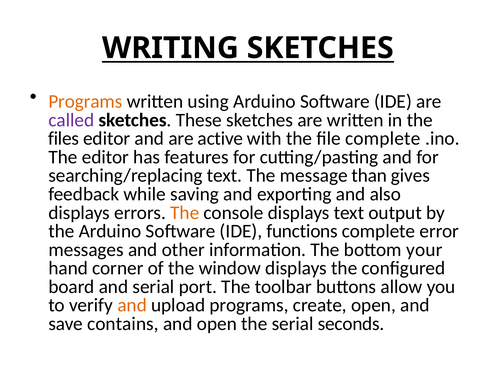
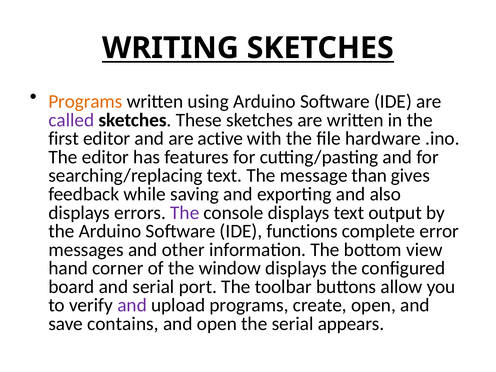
files: files -> first (64, 139)
file complete: complete -> hardware (383, 139)
The colour: orange -> purple (185, 213)
your: your -> view (424, 250)
and colour: orange -> purple (132, 305)
seconds: seconds -> appears (351, 324)
